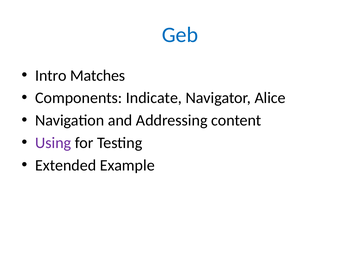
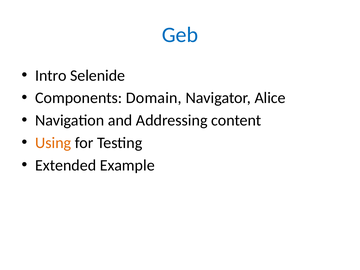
Matches: Matches -> Selenide (98, 76)
Indicate: Indicate -> Domain (154, 98)
Using colour: purple -> orange (53, 143)
